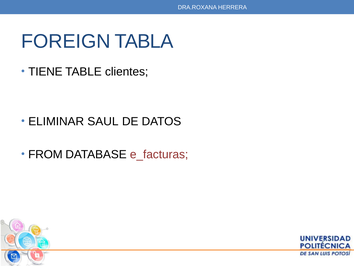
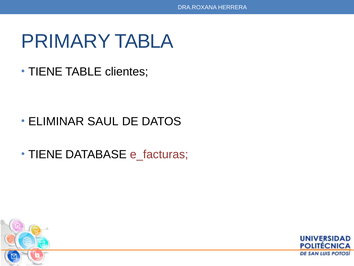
FOREIGN: FOREIGN -> PRIMARY (66, 41)
FROM: FROM -> TIENE (45, 154)
